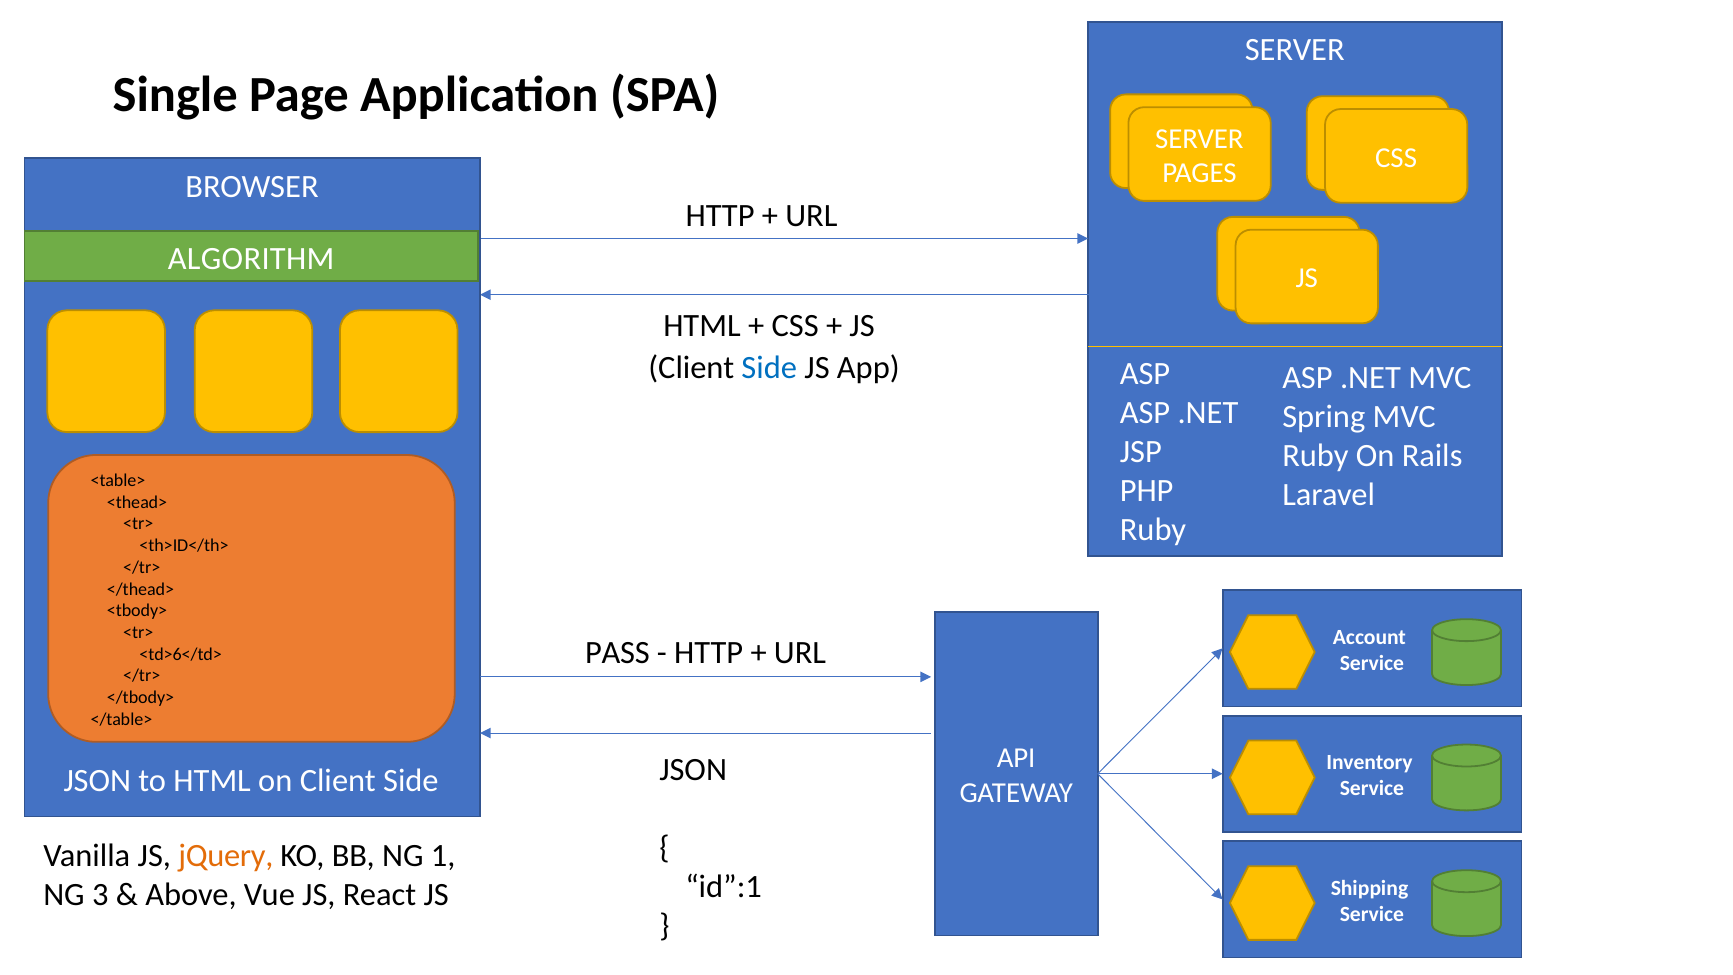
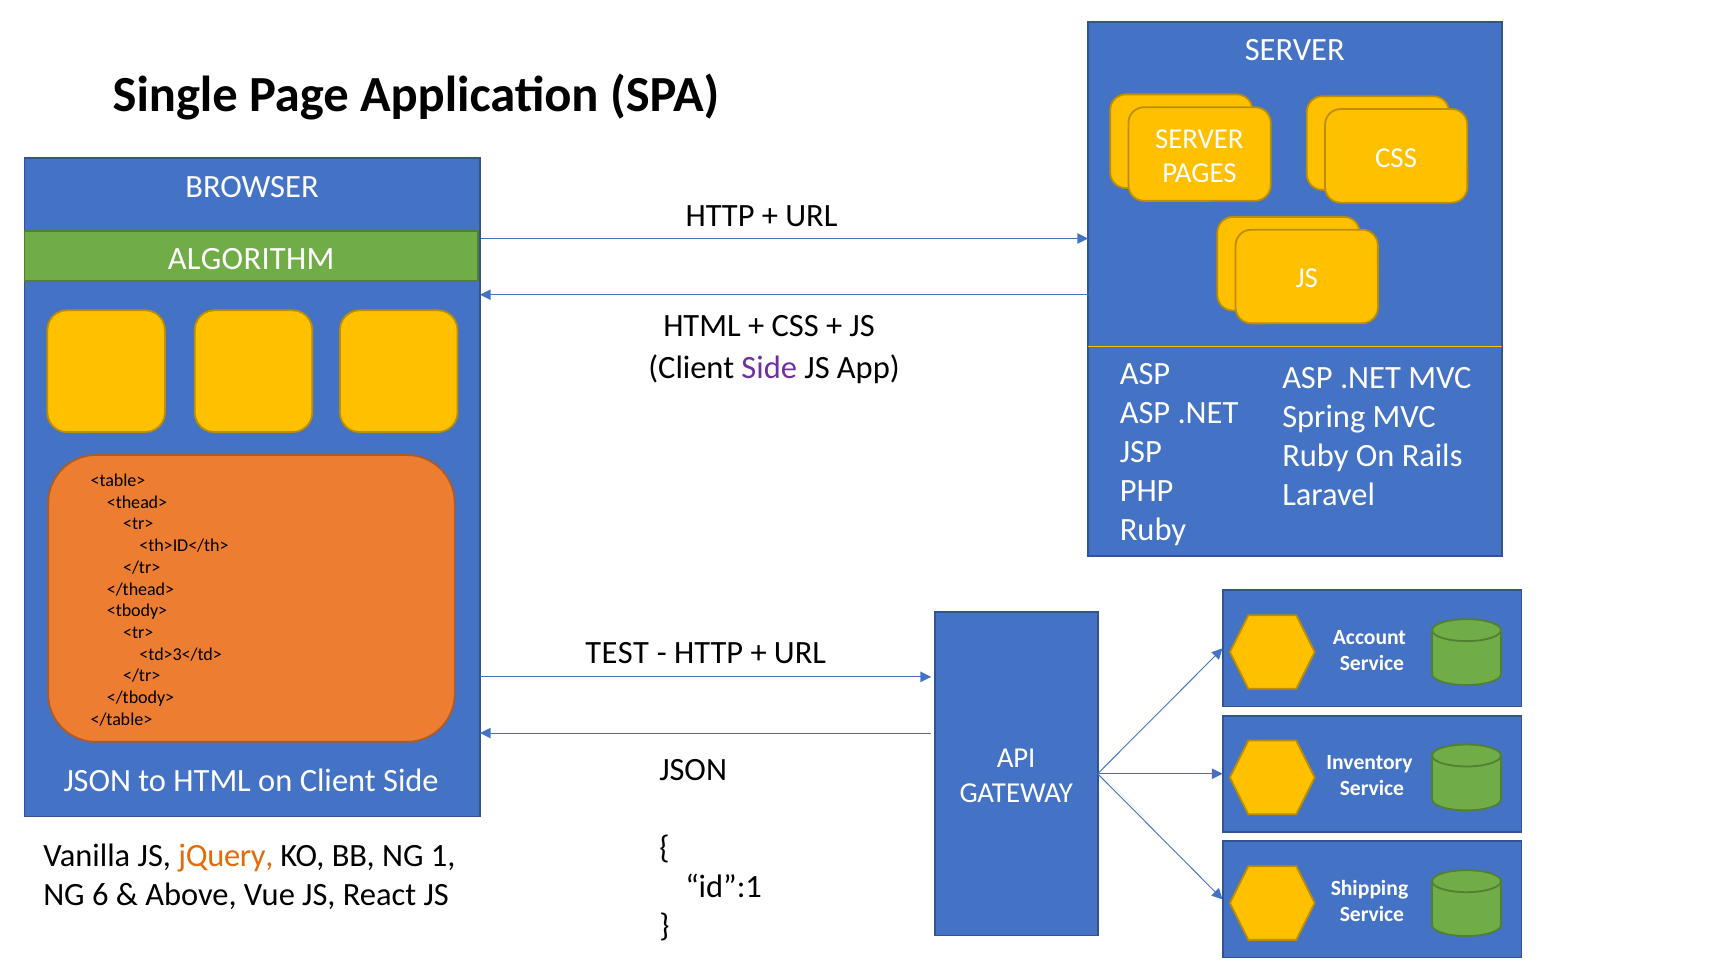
Side colour: blue -> purple (769, 367)
PASS: PASS -> TEST (617, 652)
<td>6</td>: <td>6</td> -> <td>3</td> (181, 654)
3: 3 -> 6 (100, 895)
